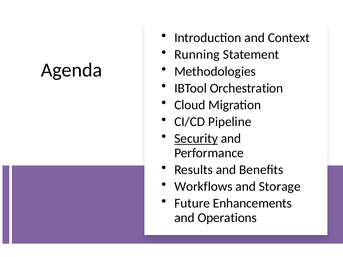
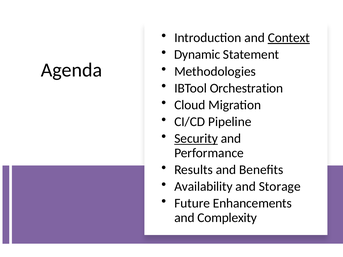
Context underline: none -> present (289, 38)
Running: Running -> Dynamic (197, 55)
Workflows: Workflows -> Availability (203, 187)
Operations: Operations -> Complexity (227, 218)
